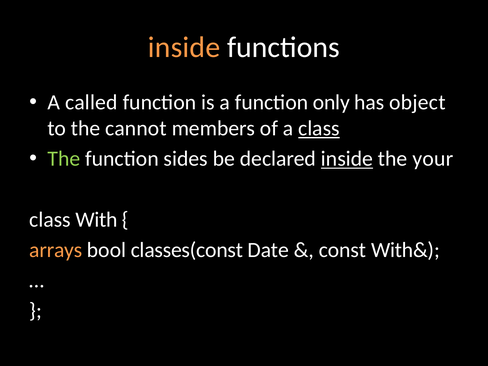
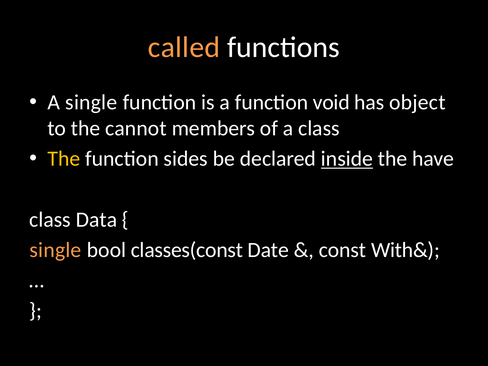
inside: inside -> called (184, 47)
A called: called -> single (91, 102)
only: only -> void (331, 102)
class underline: present -> none (319, 128)
The colour: light green -> yellow (64, 159)
your: your -> have (433, 159)
With: With -> Data (96, 220)
arrays: arrays -> single (56, 250)
